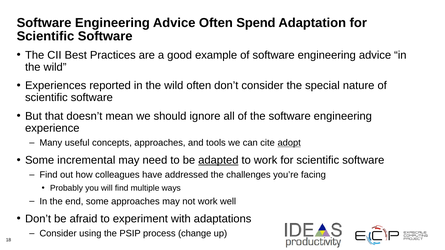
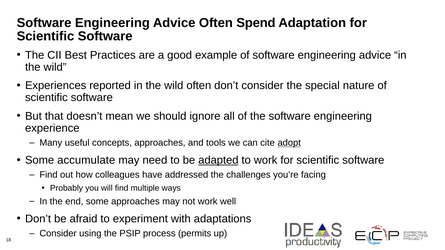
incremental: incremental -> accumulate (86, 160)
change: change -> permits (195, 234)
